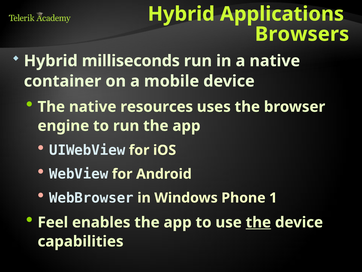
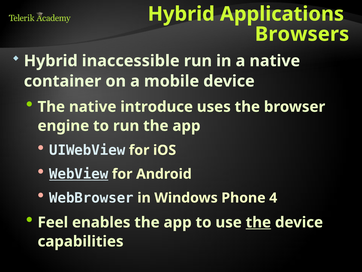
milliseconds: milliseconds -> inaccessible (131, 61)
resources: resources -> introduce (157, 107)
WebView underline: none -> present (79, 174)
1: 1 -> 4 (273, 198)
